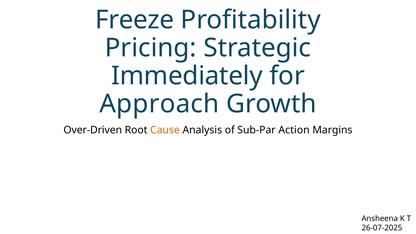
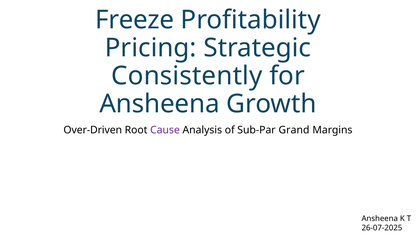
Immediately: Immediately -> Consistently (187, 76)
Approach: Approach -> Ansheena (160, 104)
Cause colour: orange -> purple (165, 130)
Action: Action -> Grand (294, 130)
